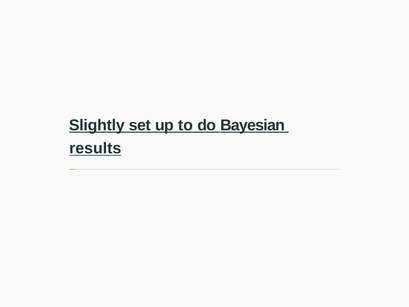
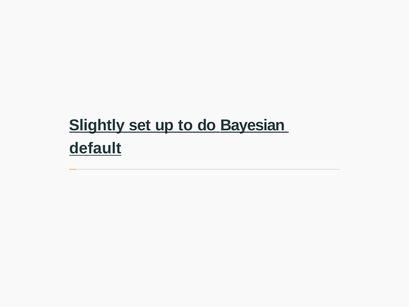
results: results -> default (95, 148)
